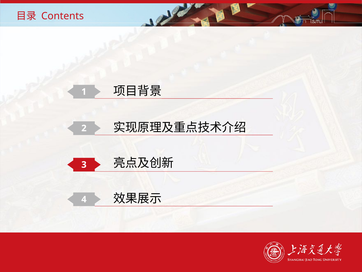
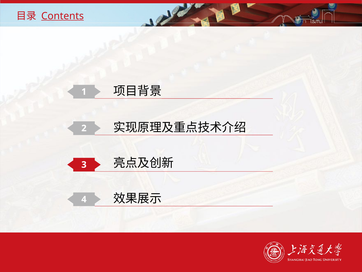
Contents underline: none -> present (63, 16)
